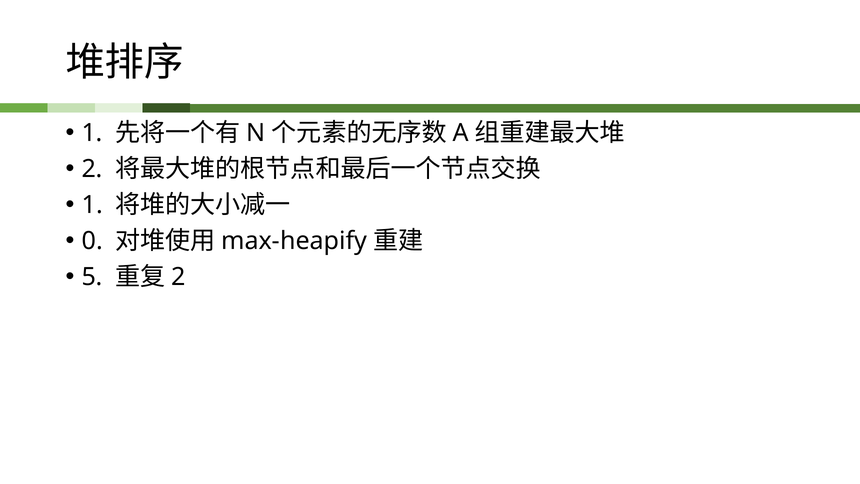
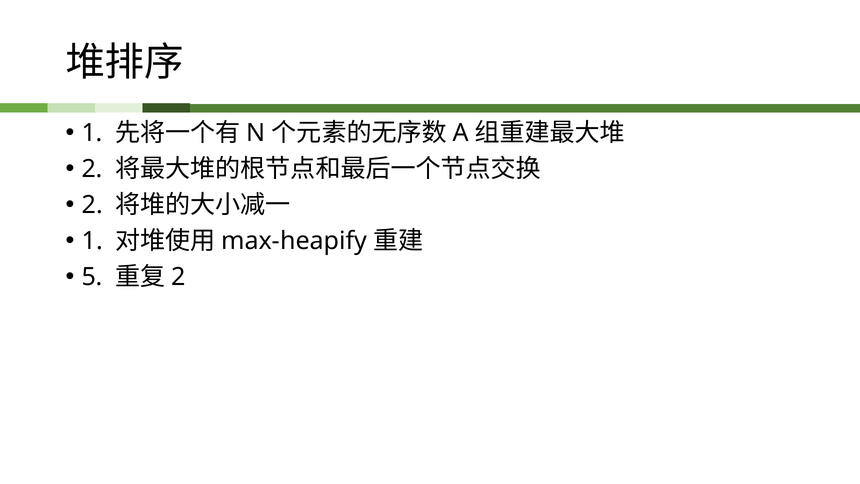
1: 1 -> 2 (92, 205)
0: 0 -> 1 (92, 241)
